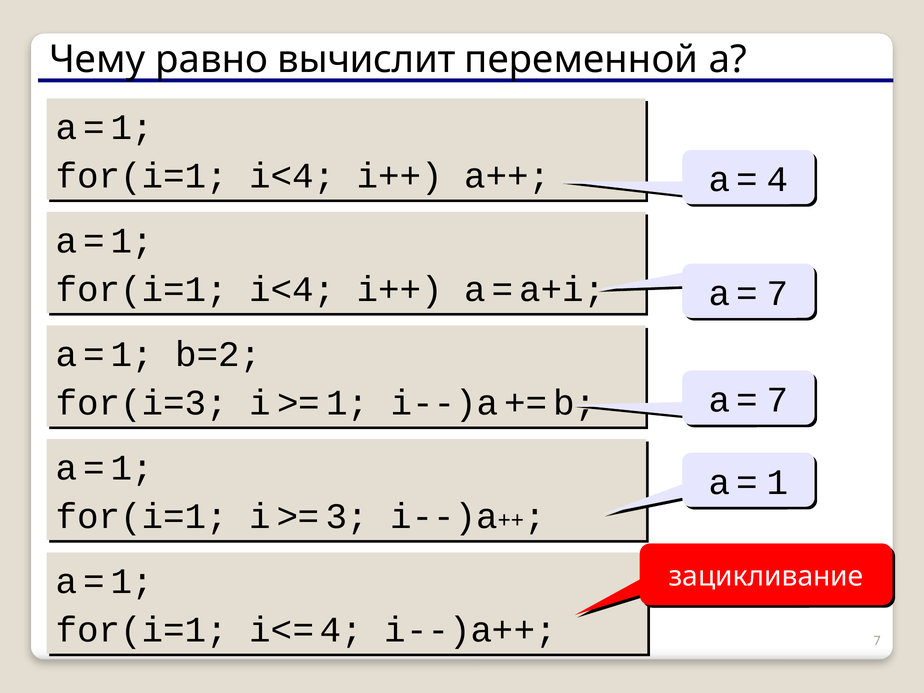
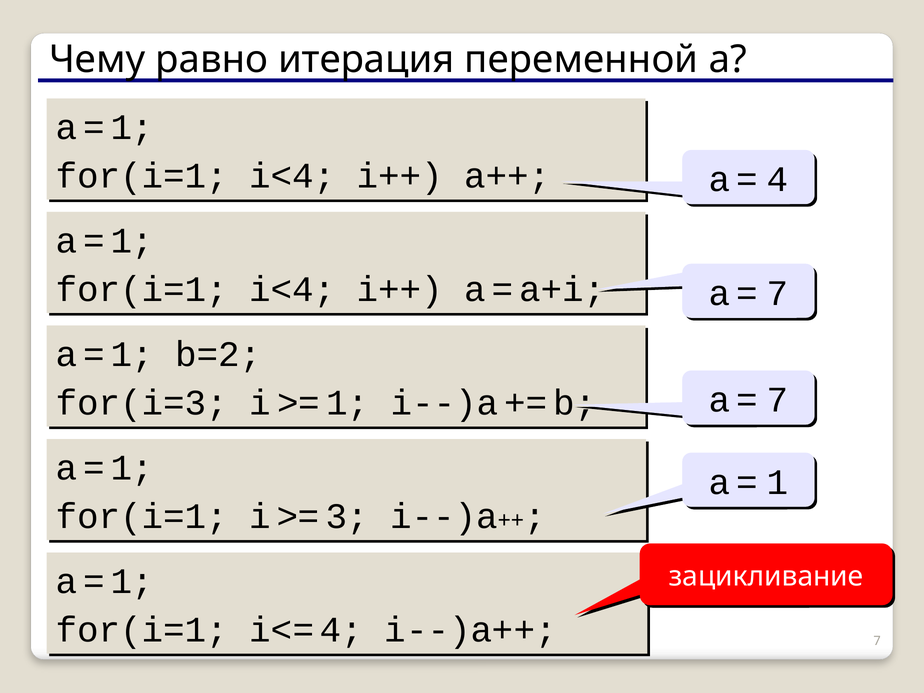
вычислит: вычислит -> итерация (366, 60)
